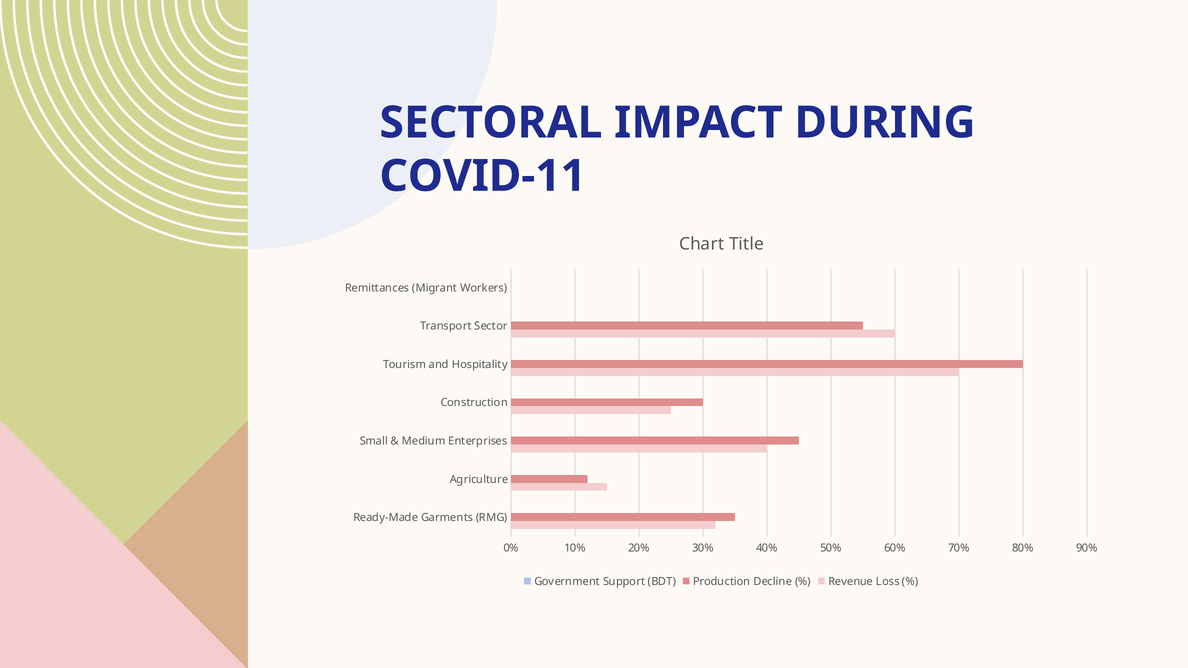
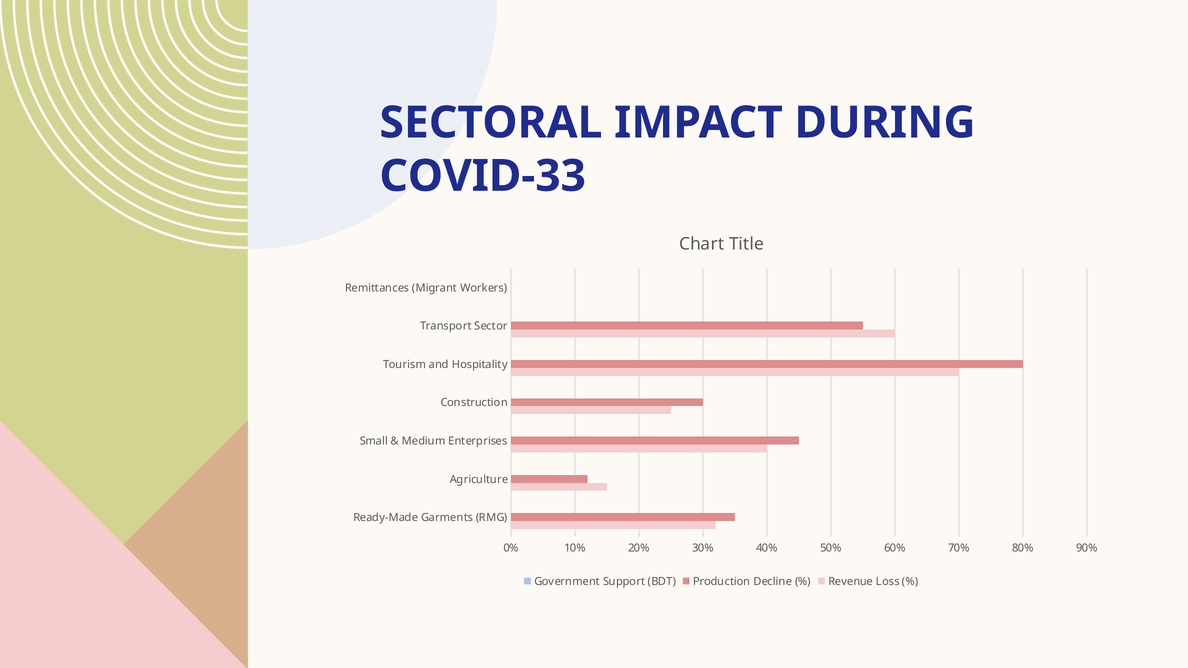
COVID-11: COVID-11 -> COVID-33 (483, 176)
